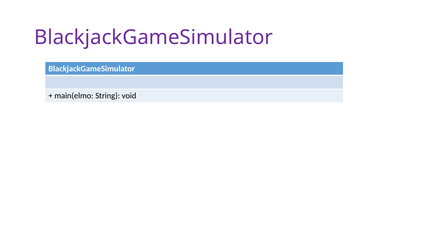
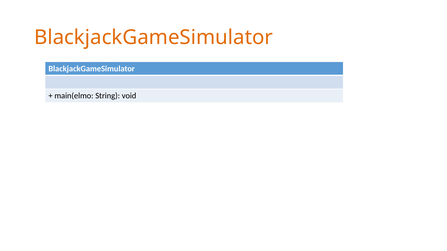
BlackjackGameSimulator colour: purple -> orange (153, 38)
